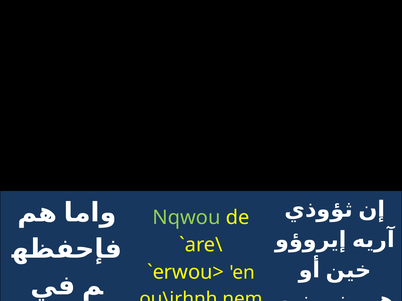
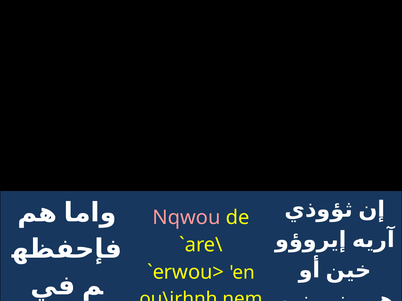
Nqwou colour: light green -> pink (187, 218)
